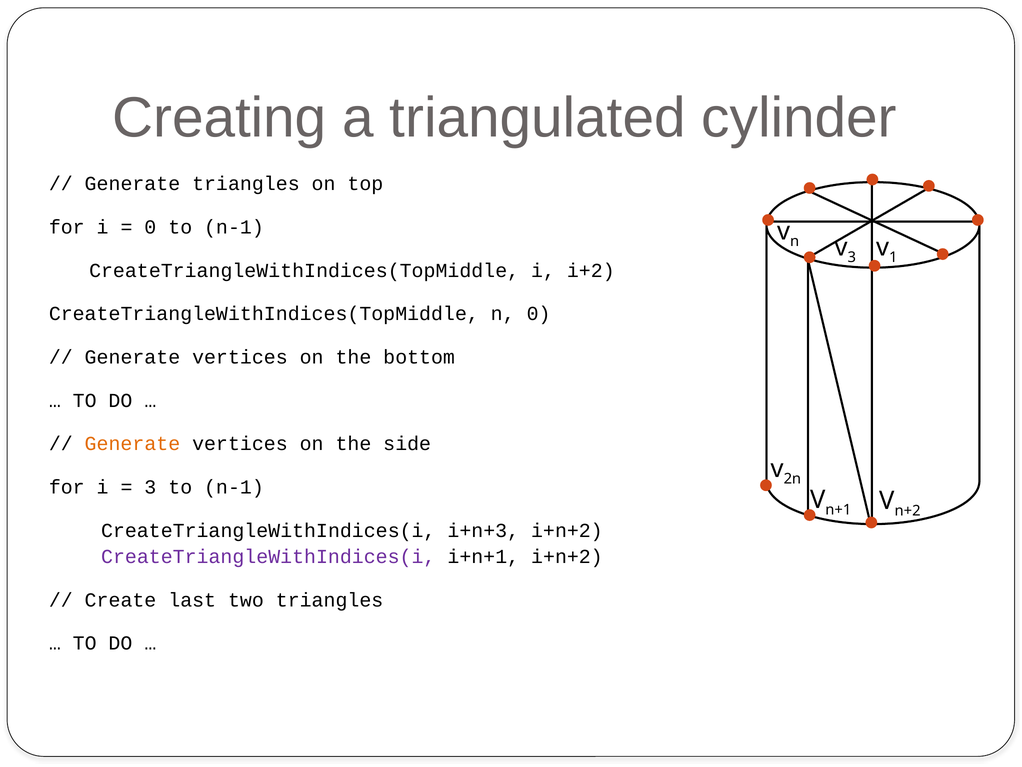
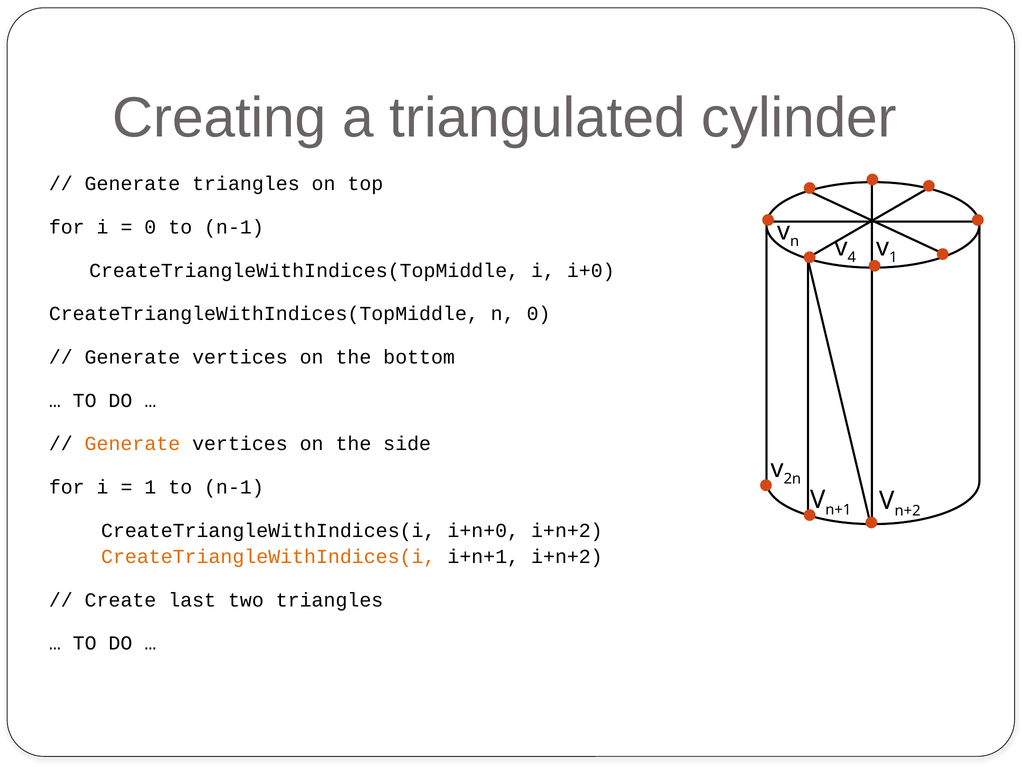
3: 3 -> 4 (852, 257)
i+2: i+2 -> i+0 (591, 270)
3: 3 -> 1 (150, 487)
i+n+3: i+n+3 -> i+n+0 (483, 530)
CreateTriangleWithIndices(i colour: purple -> orange (268, 556)
